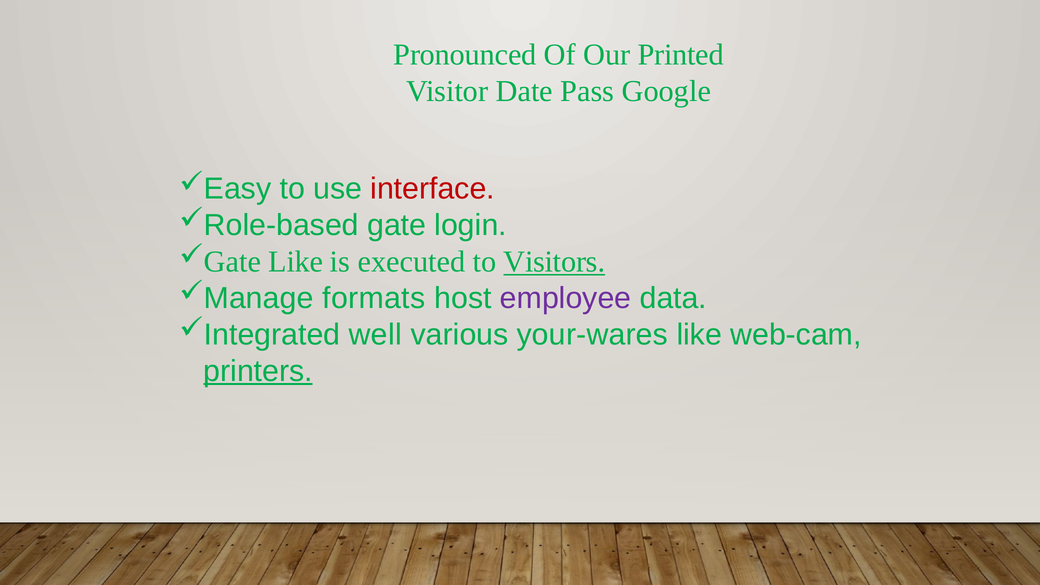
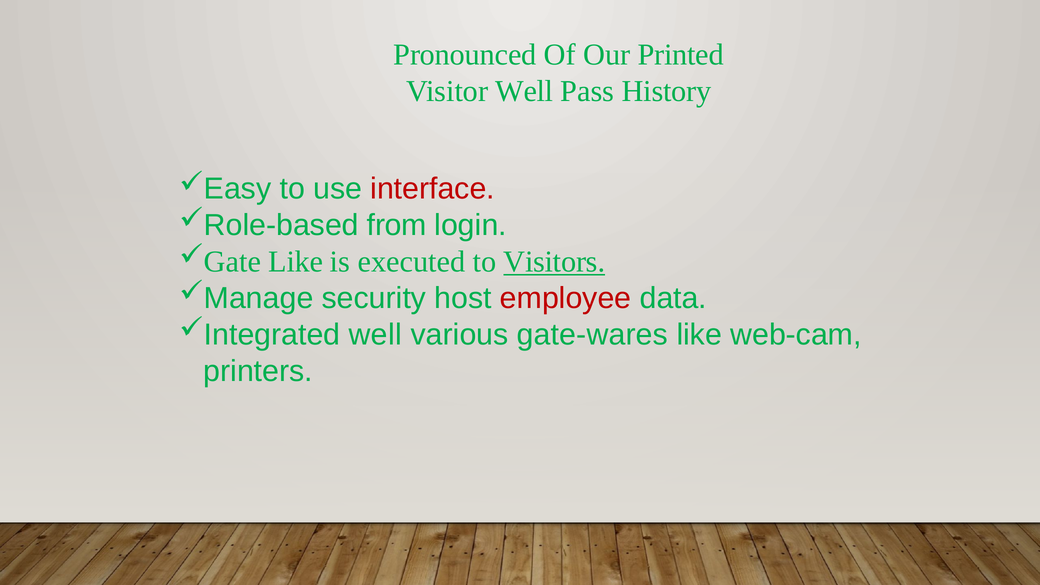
Visitor Date: Date -> Well (524, 91)
Google: Google -> History (666, 91)
gate: gate -> from (397, 225)
formats: formats -> security (374, 298)
employee colour: purple -> red (566, 298)
your-wares: your-wares -> gate-wares (592, 335)
printers underline: present -> none (258, 371)
